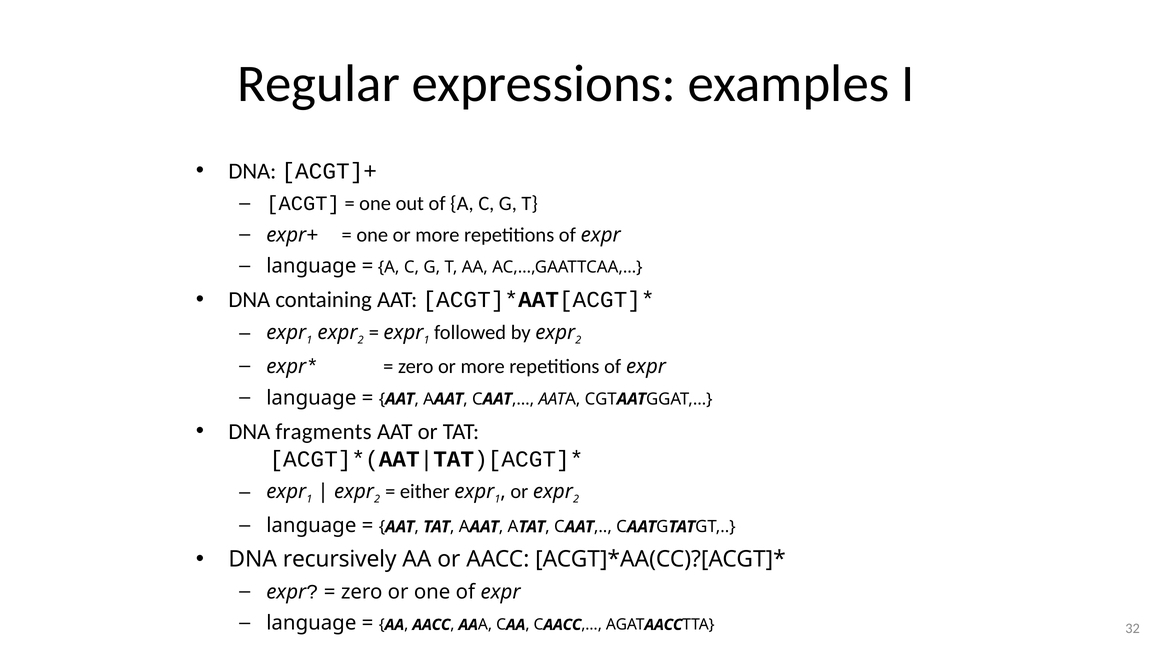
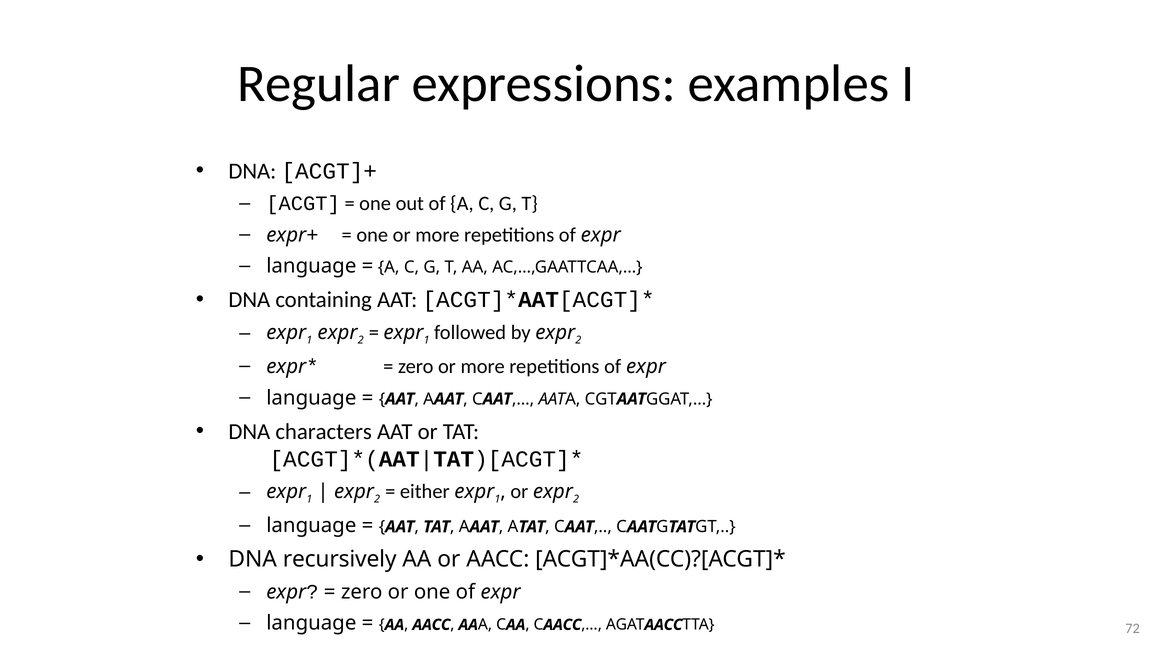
fragments: fragments -> characters (324, 431)
32: 32 -> 72 (1133, 628)
